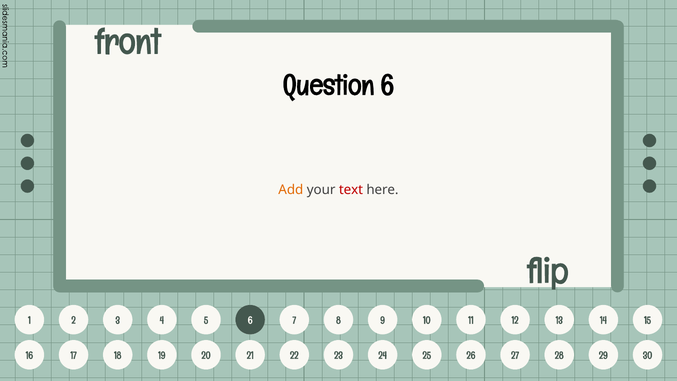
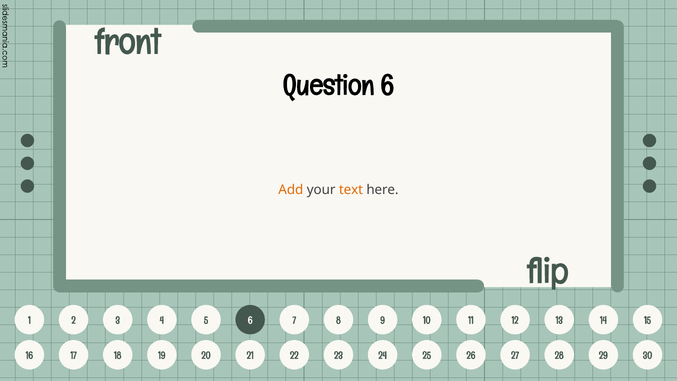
text colour: red -> orange (351, 190)
